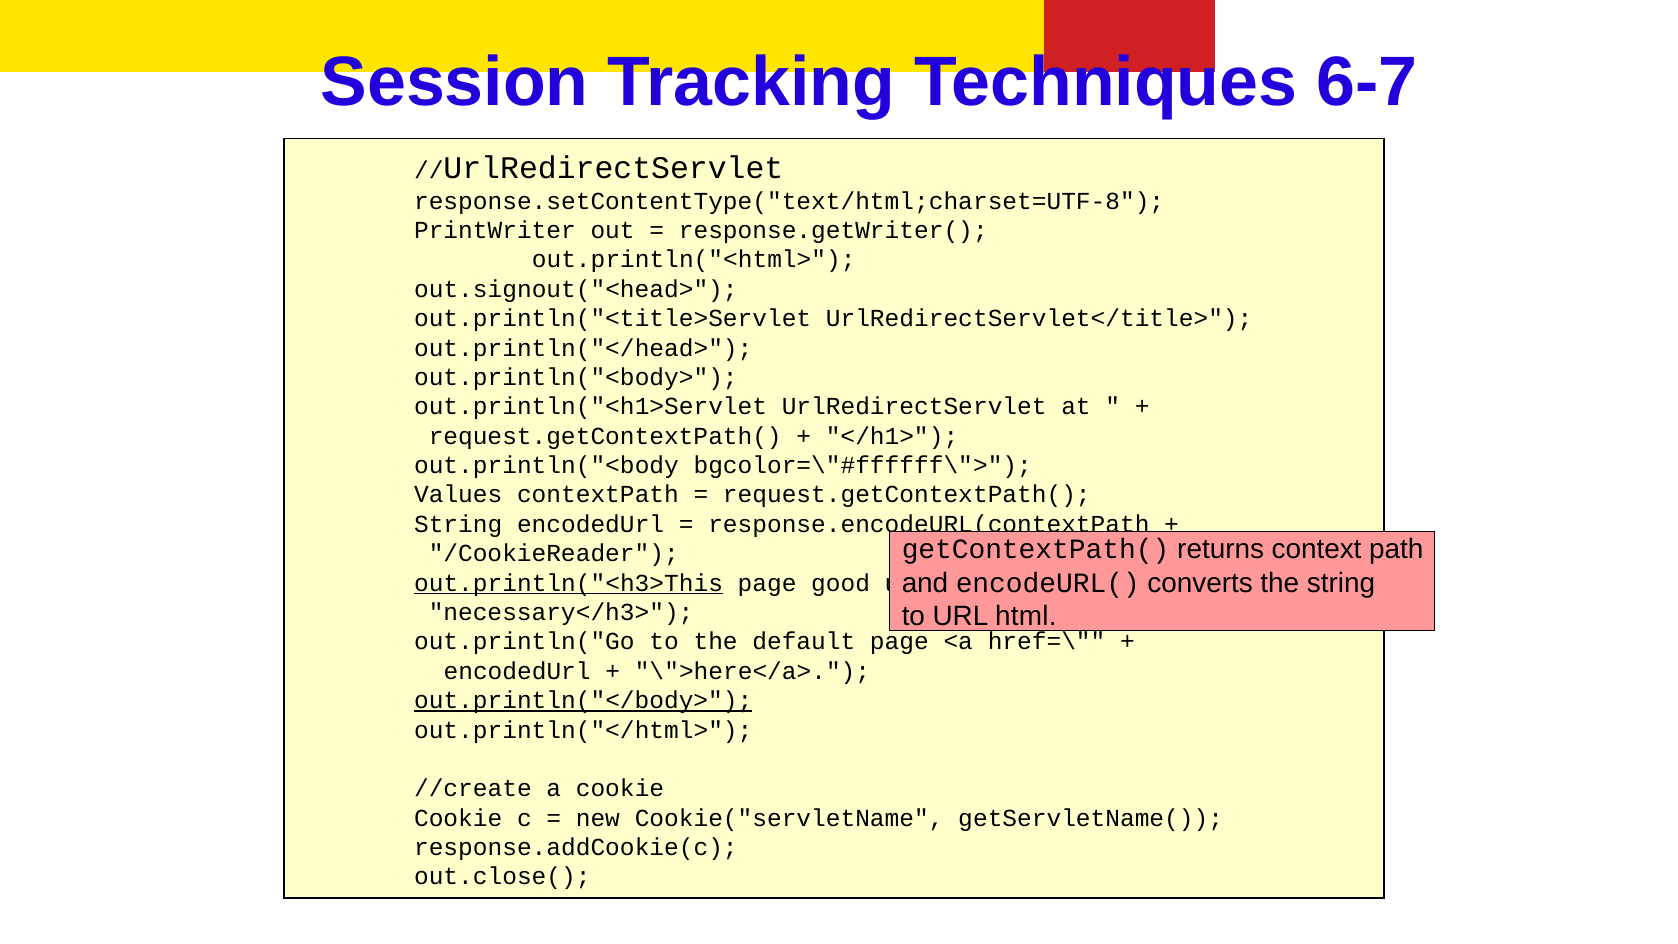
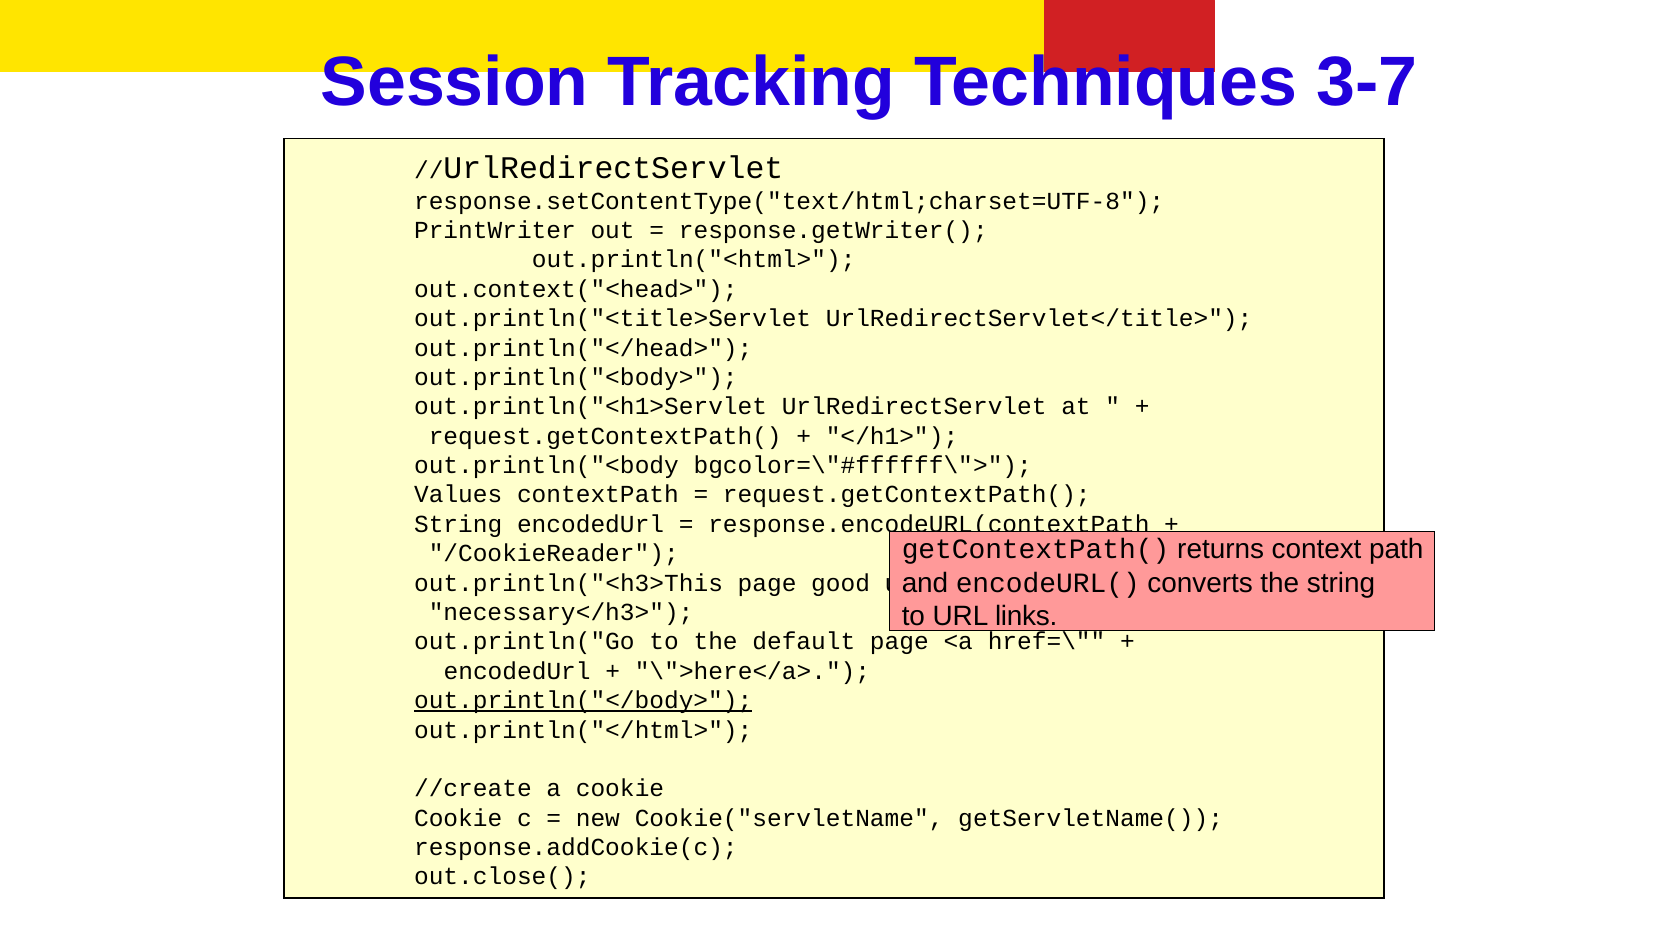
6-7: 6-7 -> 3-7 (1367, 83)
out.signout("<head>: out.signout("<head> -> out.context("<head> (576, 289)
out.println("<h3>This underline: present -> none (569, 583)
html: html -> links (1026, 616)
